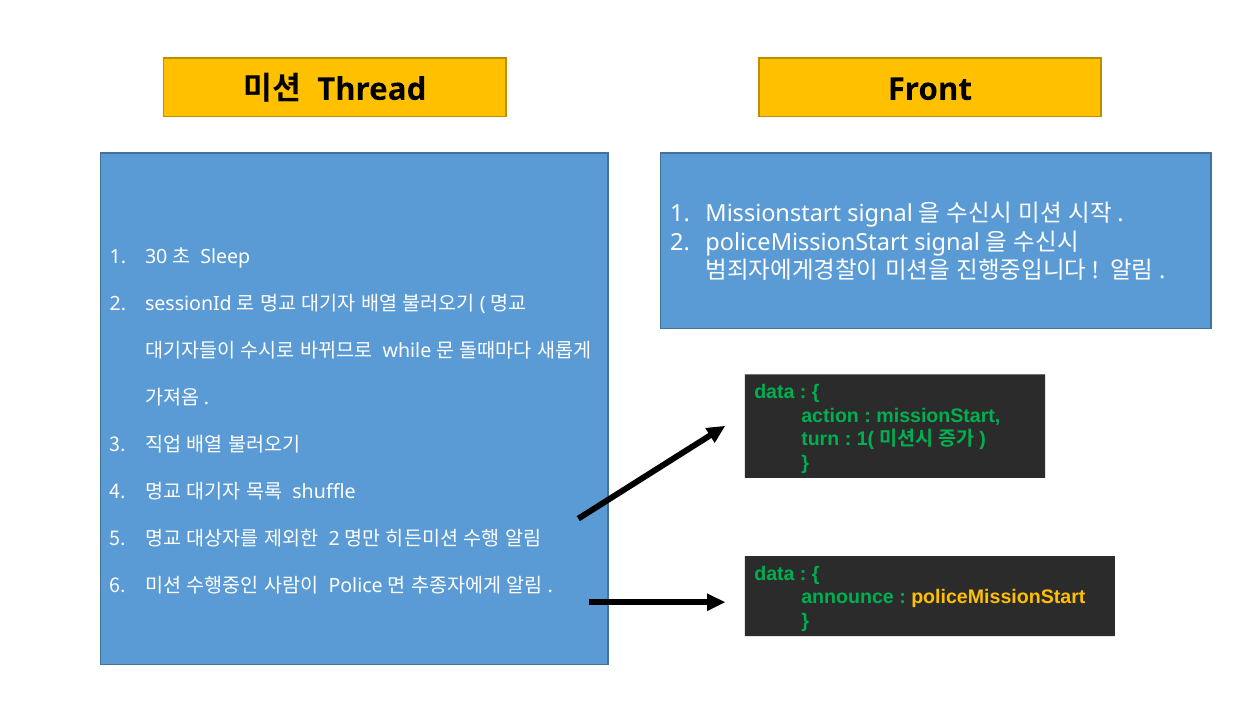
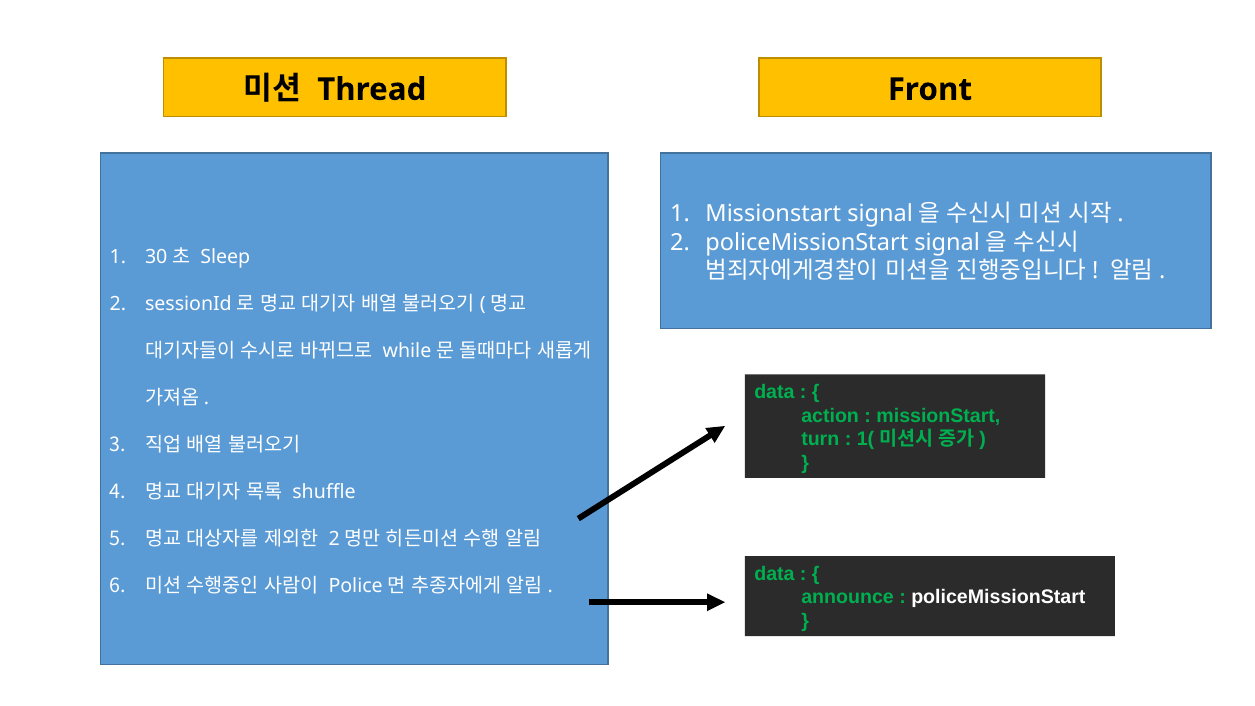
policeMissionStart colour: yellow -> white (998, 597)
